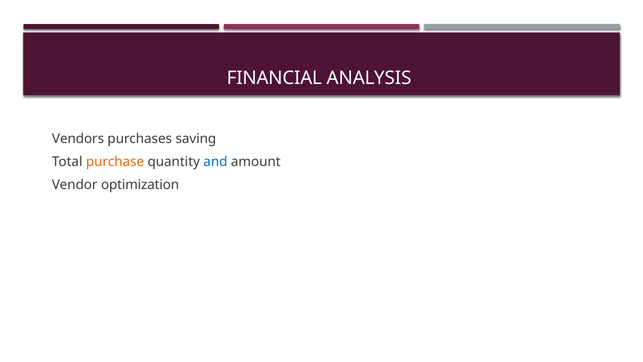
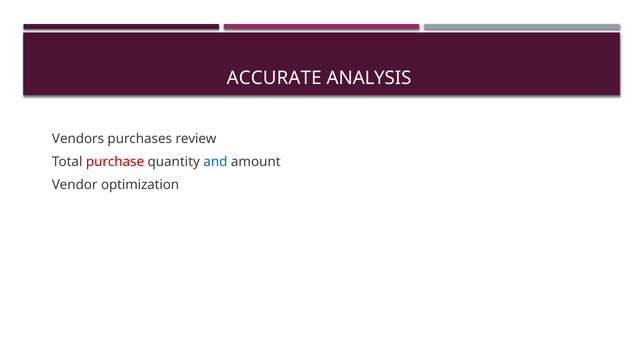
FINANCIAL: FINANCIAL -> ACCURATE (274, 78)
saving: saving -> review (196, 139)
purchase colour: orange -> red (115, 162)
